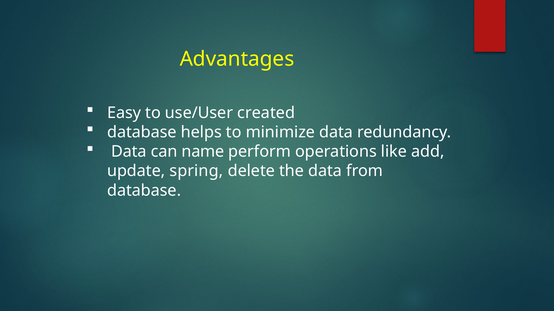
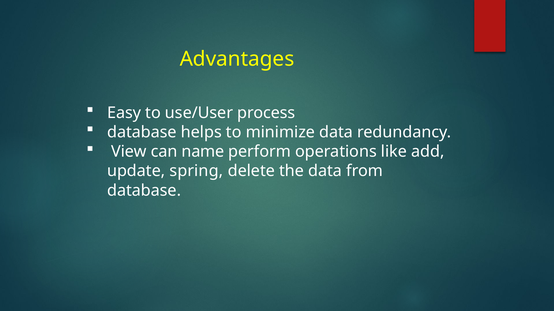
created: created -> process (266, 113)
Data: Data -> View (129, 152)
